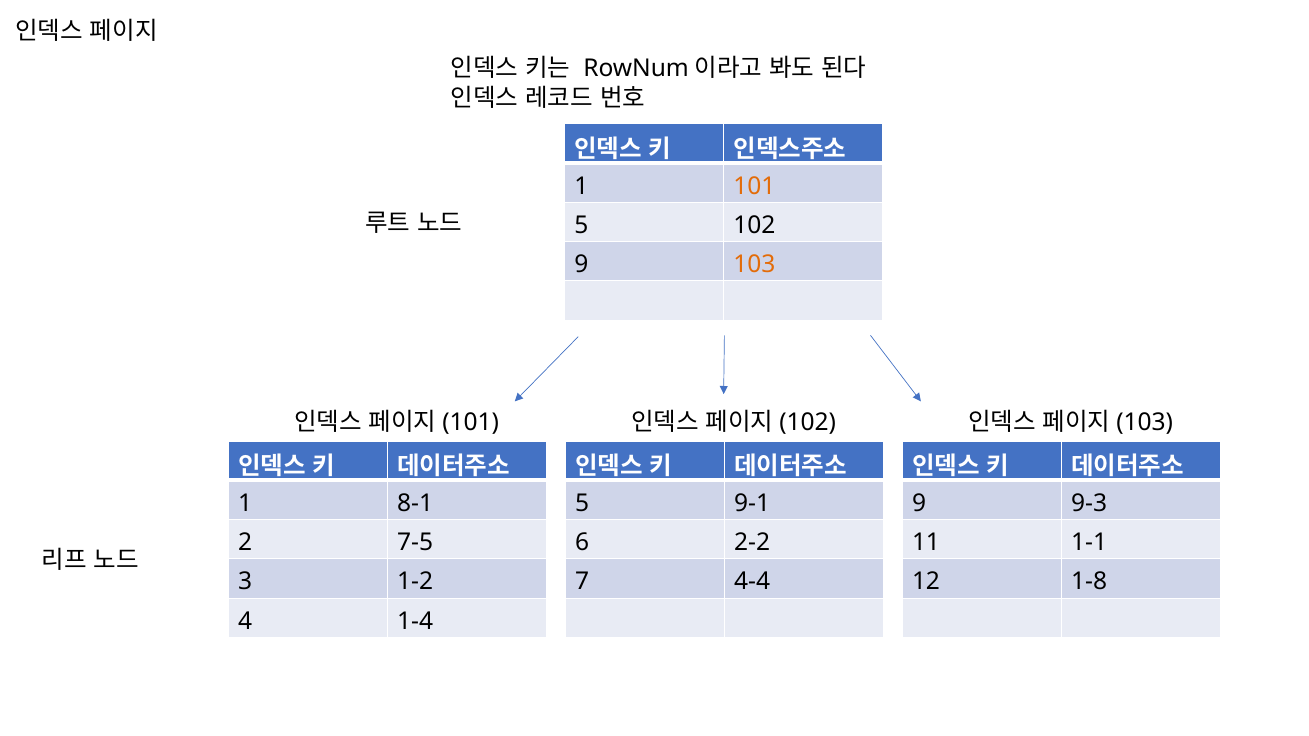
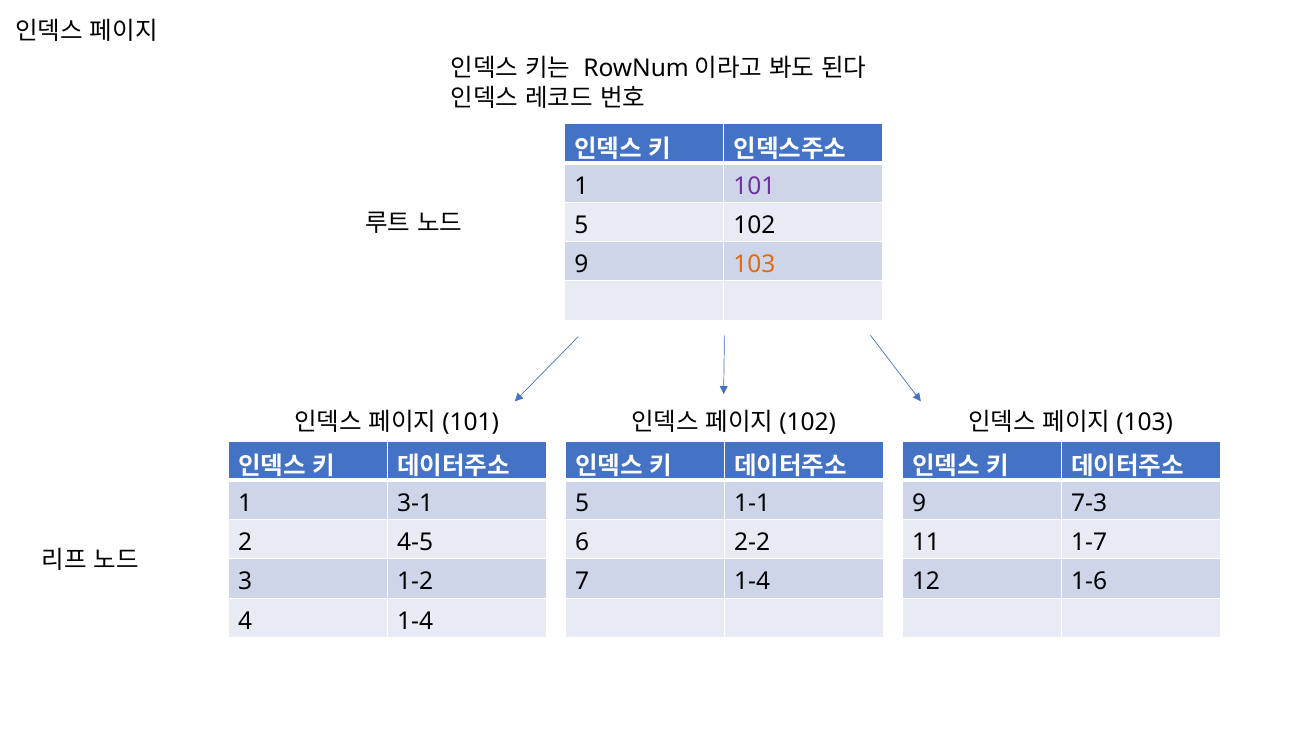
101 colour: orange -> purple (755, 186)
8-1: 8-1 -> 3-1 (415, 503)
9-1: 9-1 -> 1-1 (752, 503)
9-3: 9-3 -> 7-3 (1089, 503)
7-5: 7-5 -> 4-5 (415, 543)
1-1: 1-1 -> 1-7 (1089, 543)
7 4-4: 4-4 -> 1-4 (752, 582)
1-8: 1-8 -> 1-6 (1089, 582)
